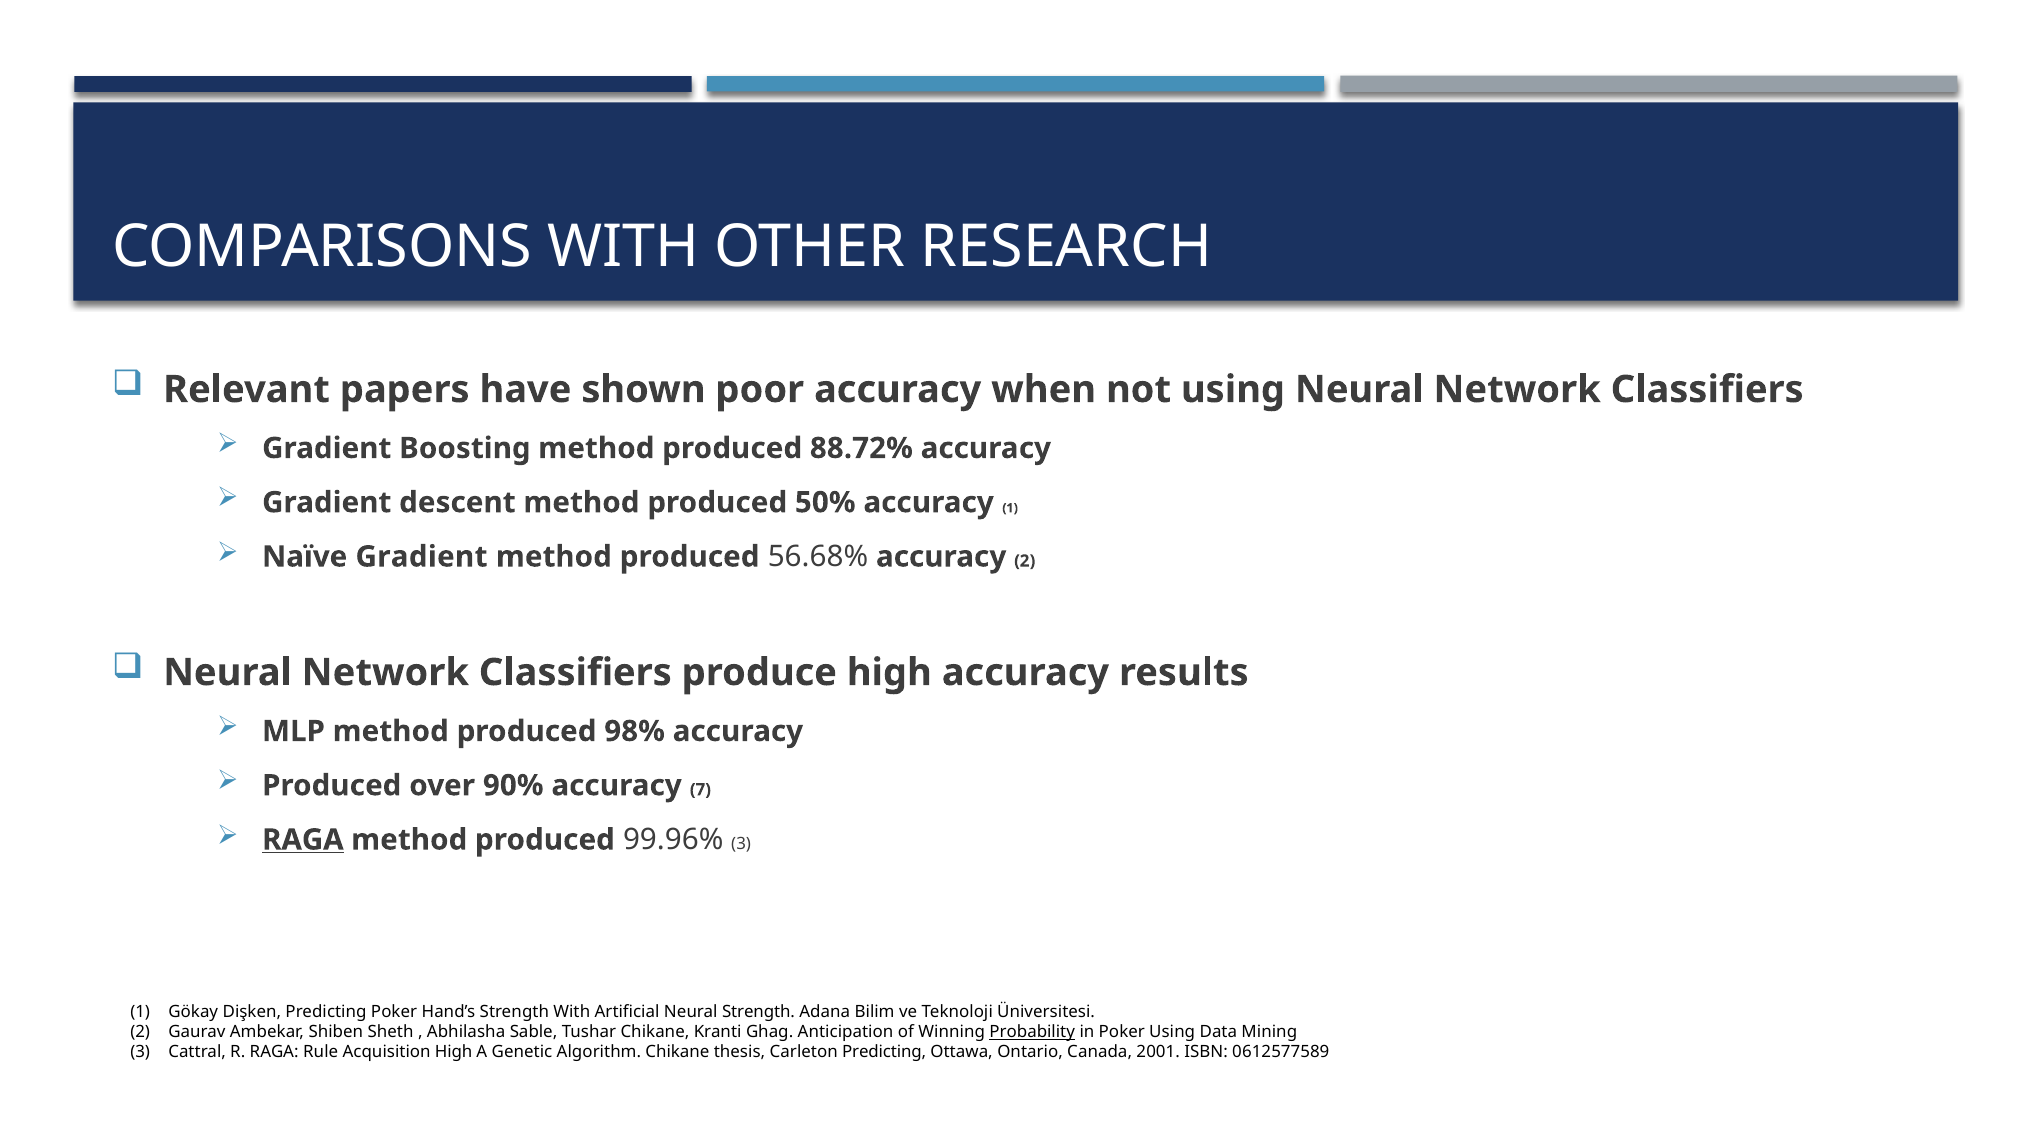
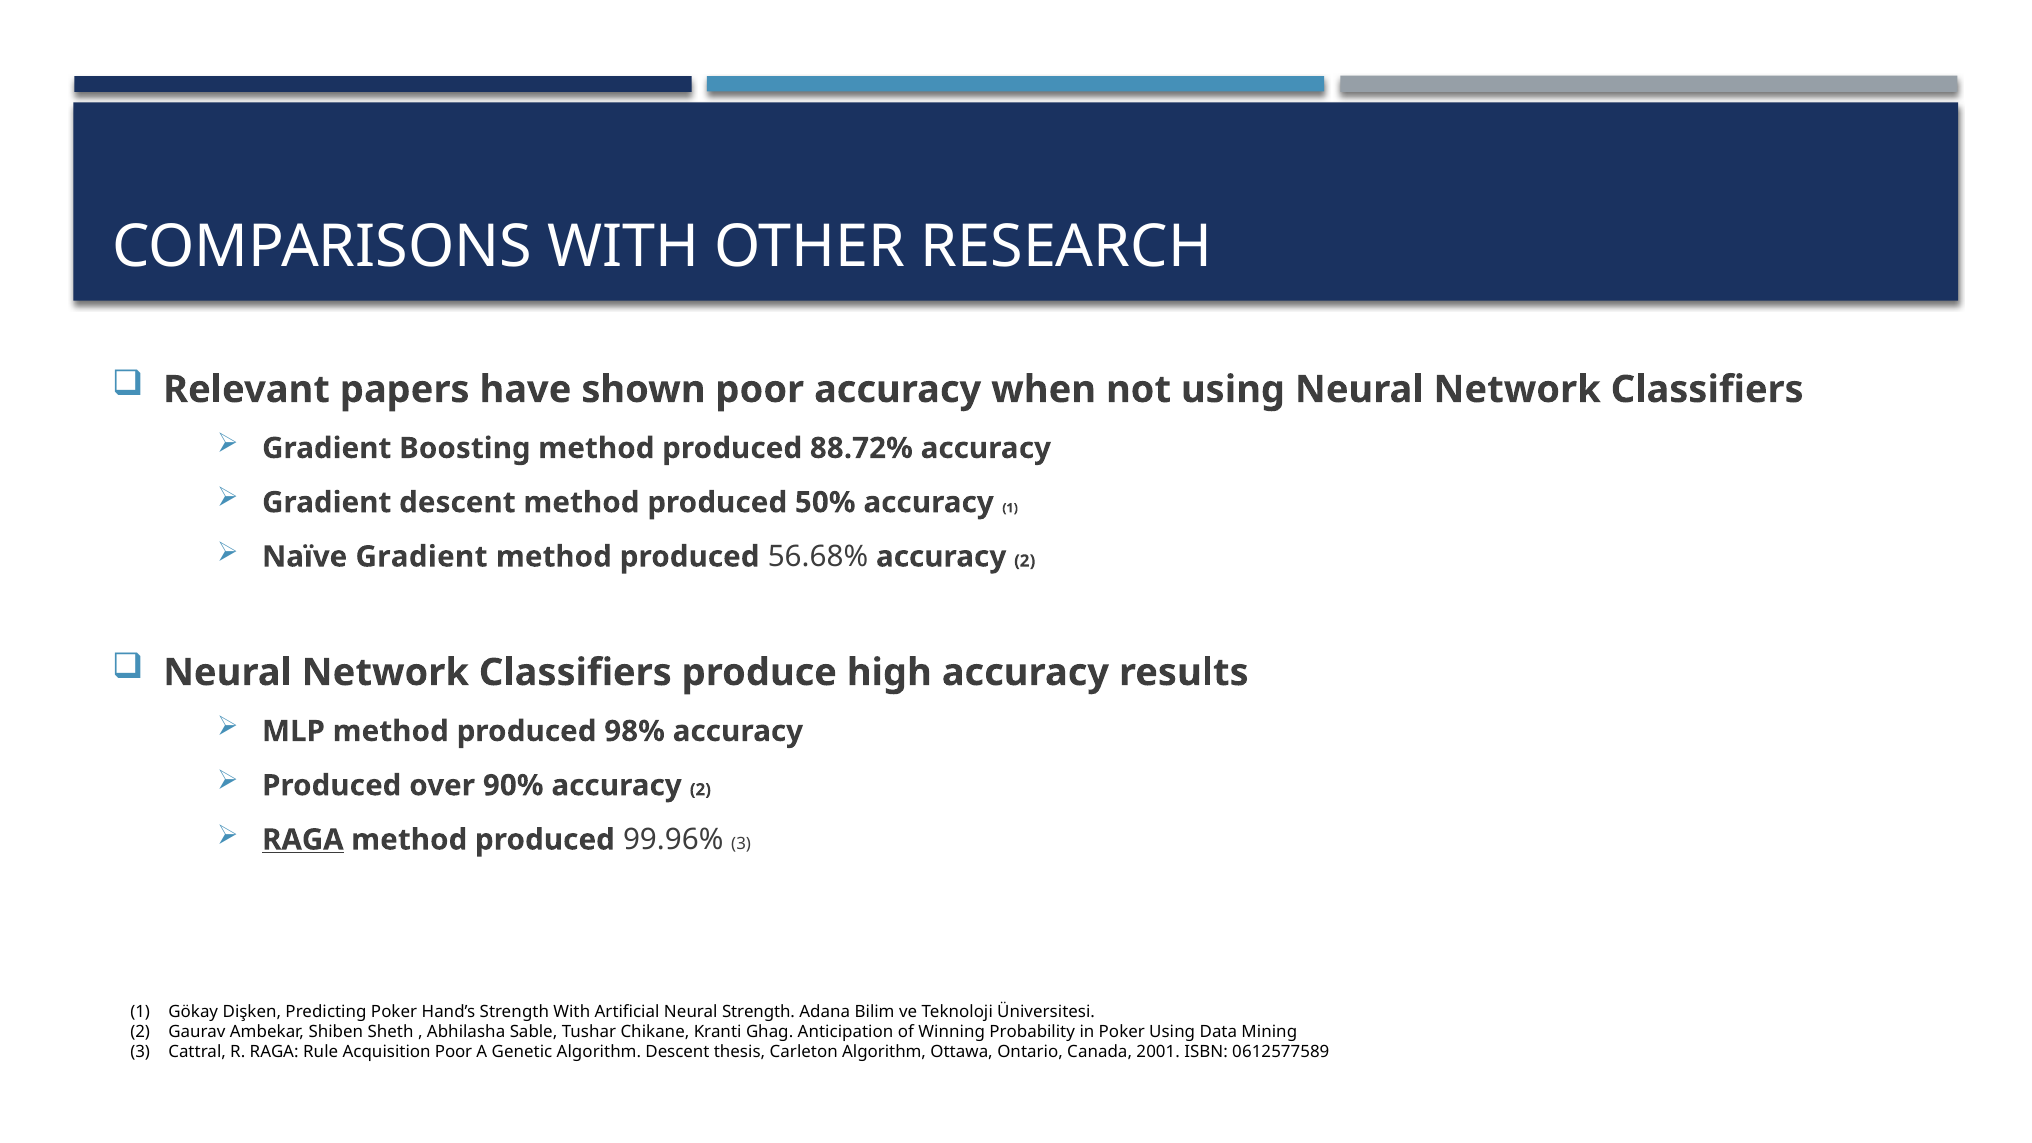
90% accuracy 7: 7 -> 2 (700, 790)
Probability underline: present -> none (1032, 1032)
Acquisition High: High -> Poor (454, 1052)
Algorithm Chikane: Chikane -> Descent (677, 1052)
Carleton Predicting: Predicting -> Algorithm (884, 1052)
